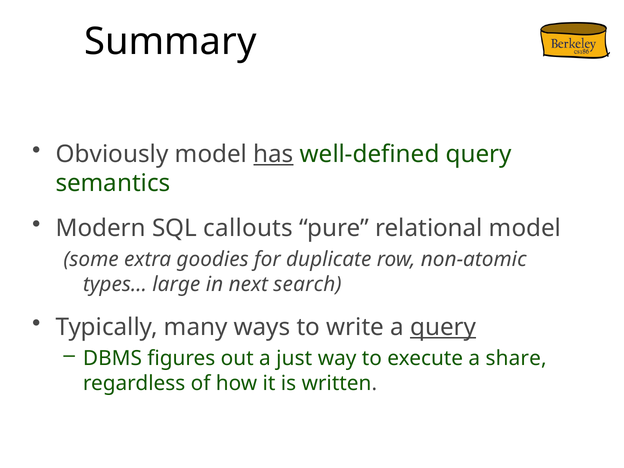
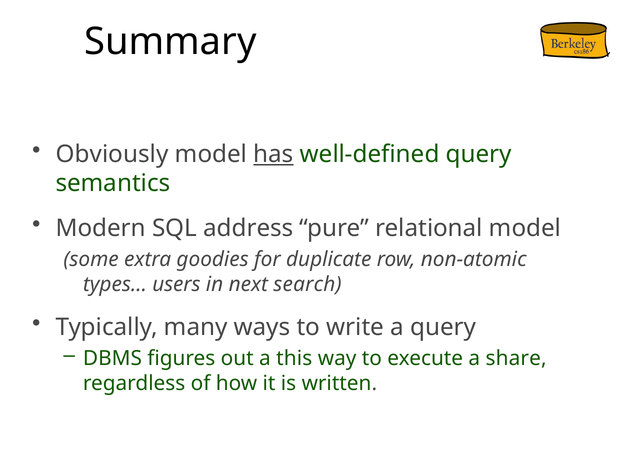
callouts: callouts -> address (248, 228)
large: large -> users (176, 284)
query underline: present -> none (443, 327)
just: just -> this (294, 358)
